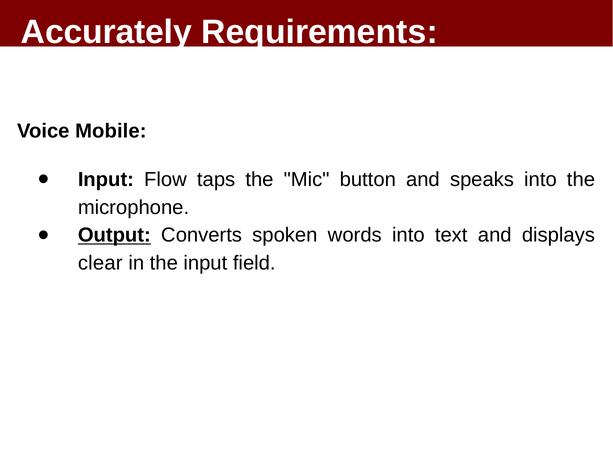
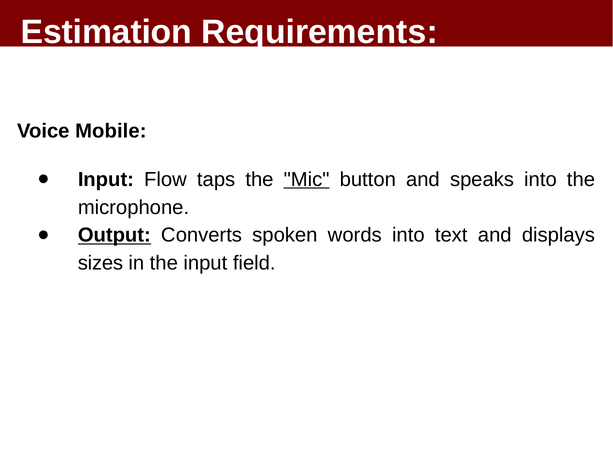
Accurately: Accurately -> Estimation (106, 32)
Mic underline: none -> present (307, 179)
clear: clear -> sizes (100, 263)
